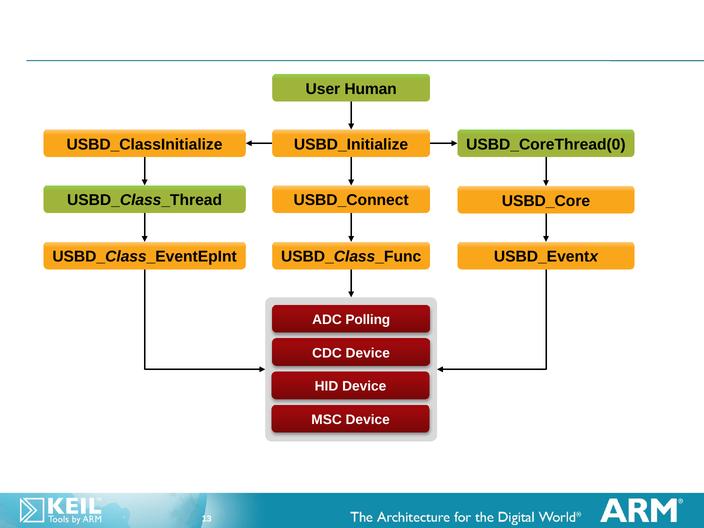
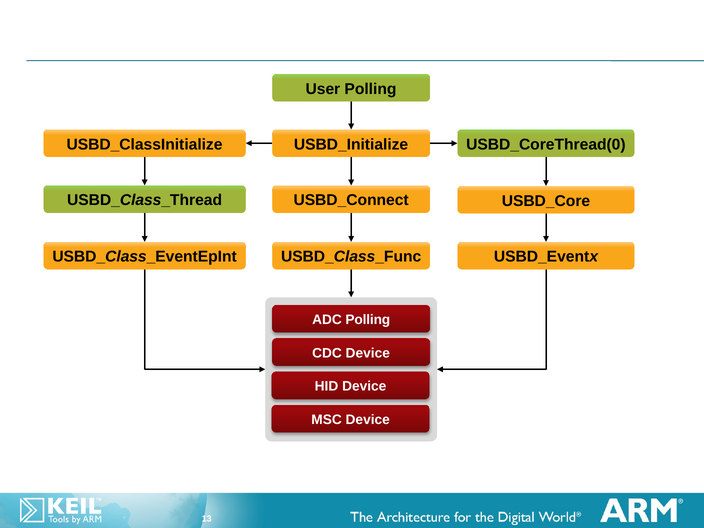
User Human: Human -> Polling (370, 89)
